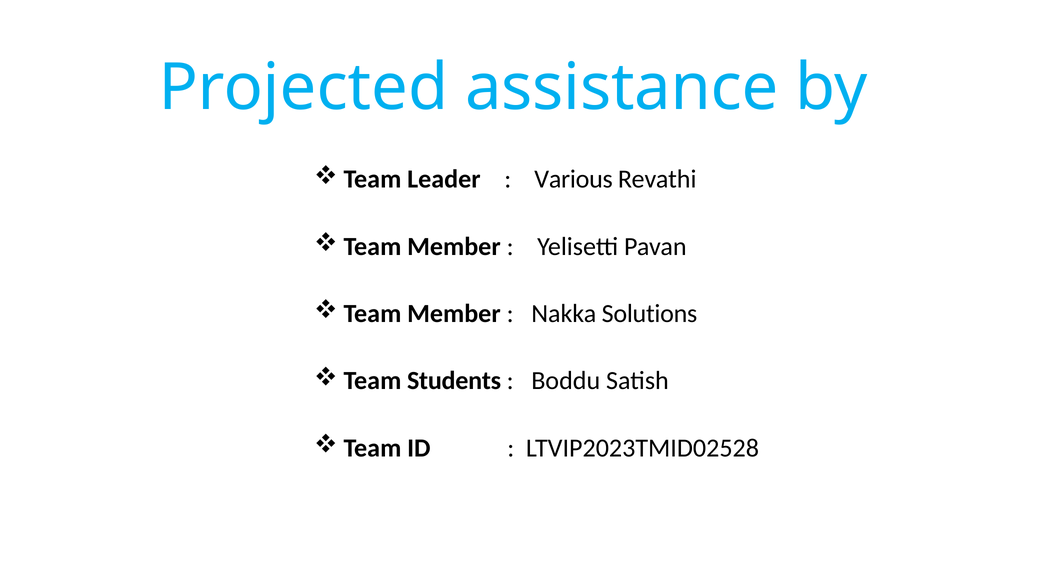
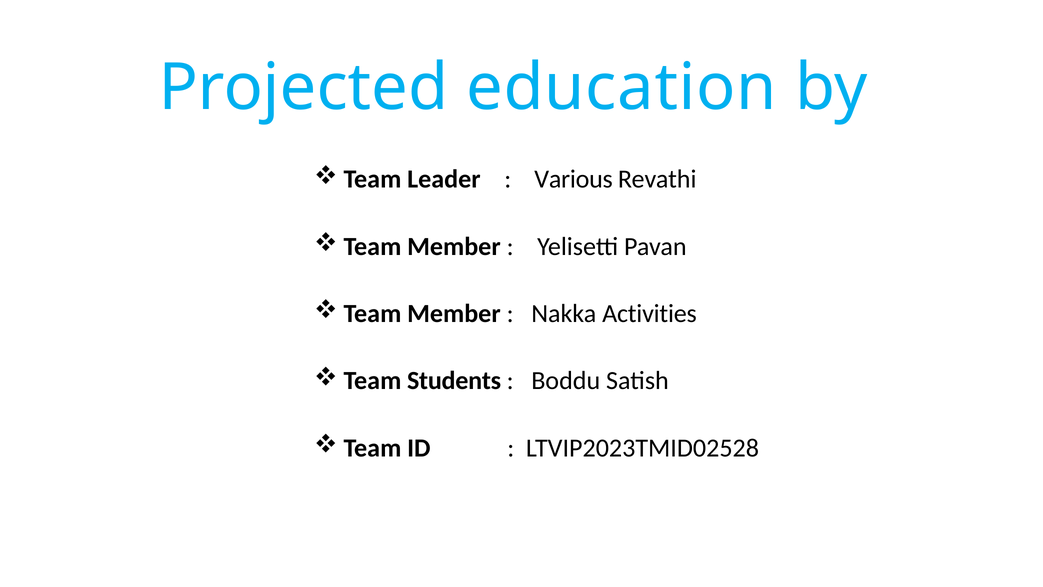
assistance: assistance -> education (621, 88)
Solutions: Solutions -> Activities (649, 314)
